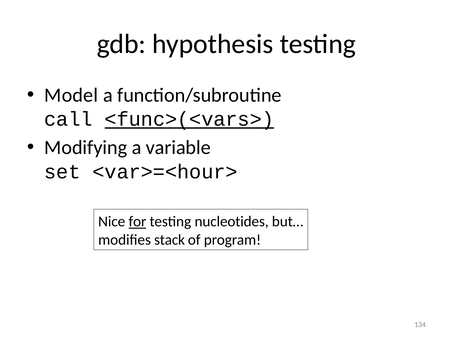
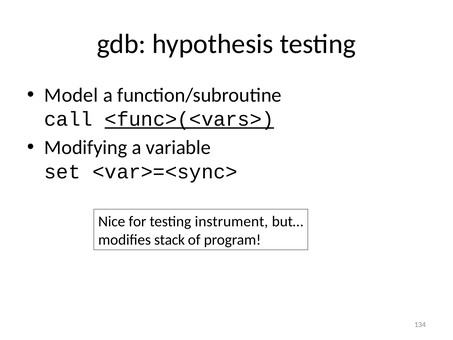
<var>=<hour>: <var>=<hour> -> <var>=<sync> (165, 172)
for underline: present -> none (137, 221)
nucleotides: nucleotides -> instrument (231, 221)
